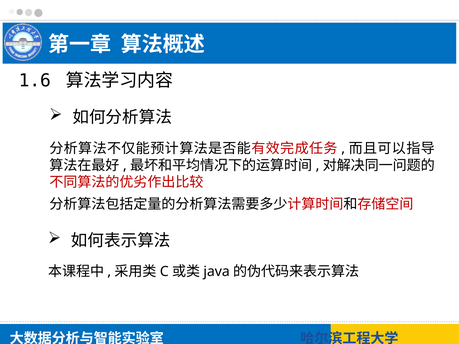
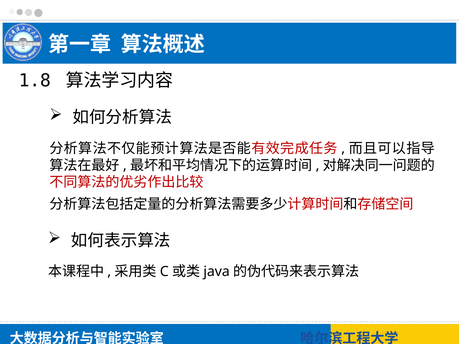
1.6: 1.6 -> 1.8 (35, 81)
